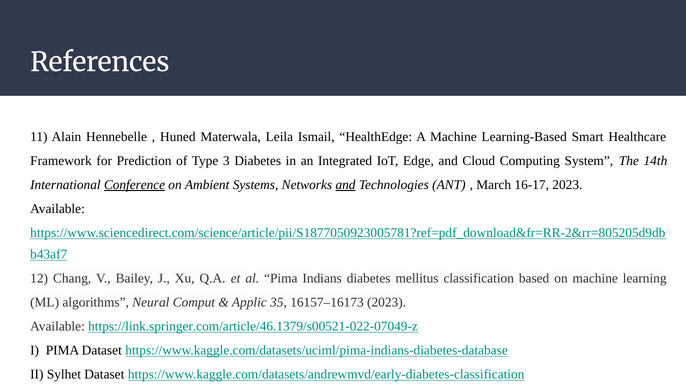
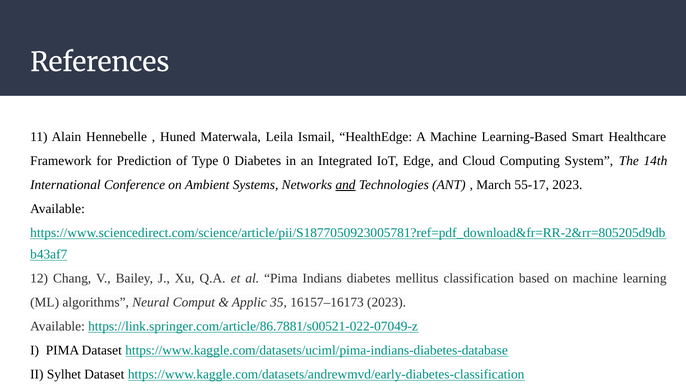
3: 3 -> 0 (226, 161)
Conference underline: present -> none (135, 185)
16-17: 16-17 -> 55-17 (532, 185)
https://link.springer.com/article/46.1379/s00521-022-07049-z: https://link.springer.com/article/46.1379/s00521-022-07049-z -> https://link.springer.com/article/86.7881/s00521-022-07049-z (253, 326)
